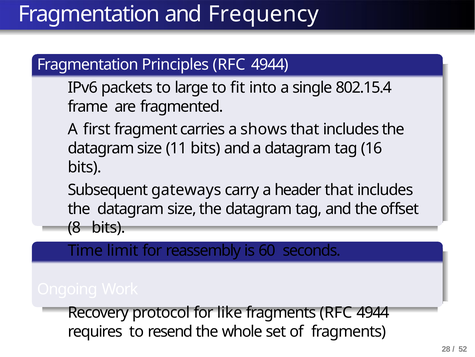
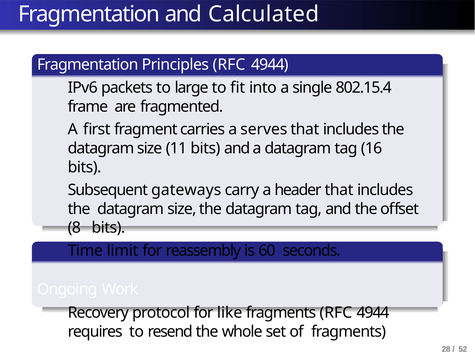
Frequency: Frequency -> Calculated (264, 14)
shows: shows -> serves (264, 129)
